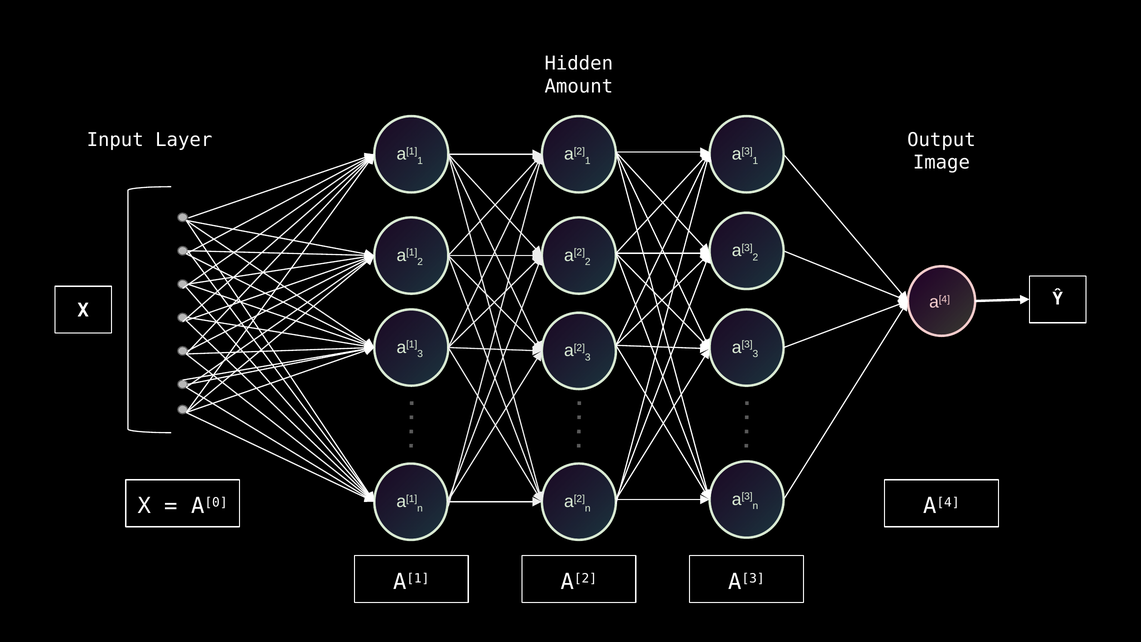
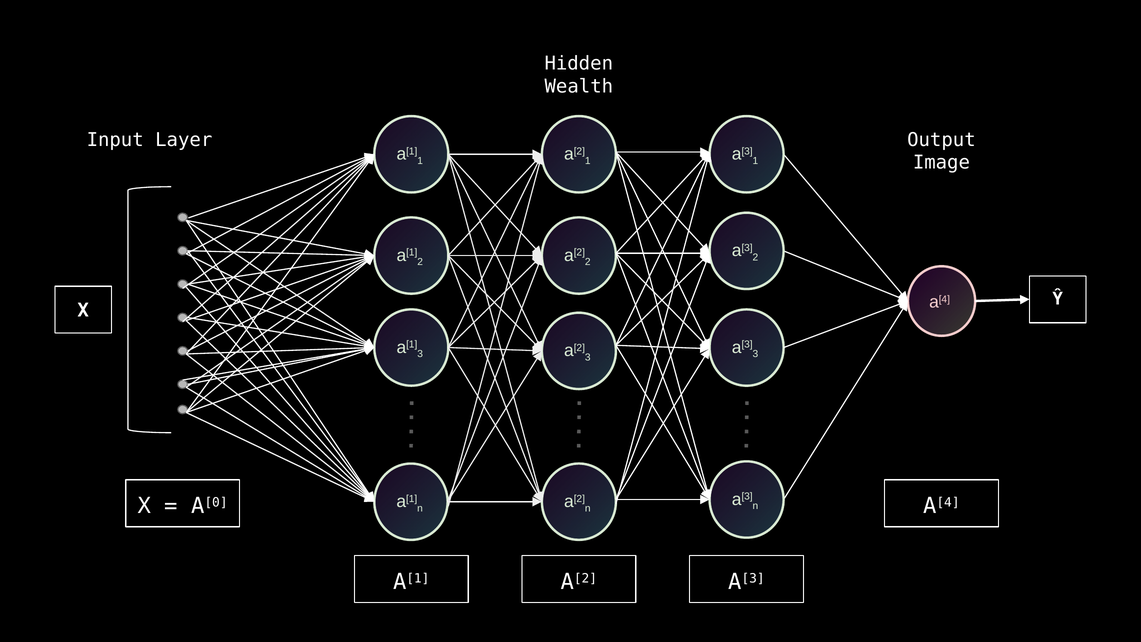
Amount: Amount -> Wealth (579, 86)
